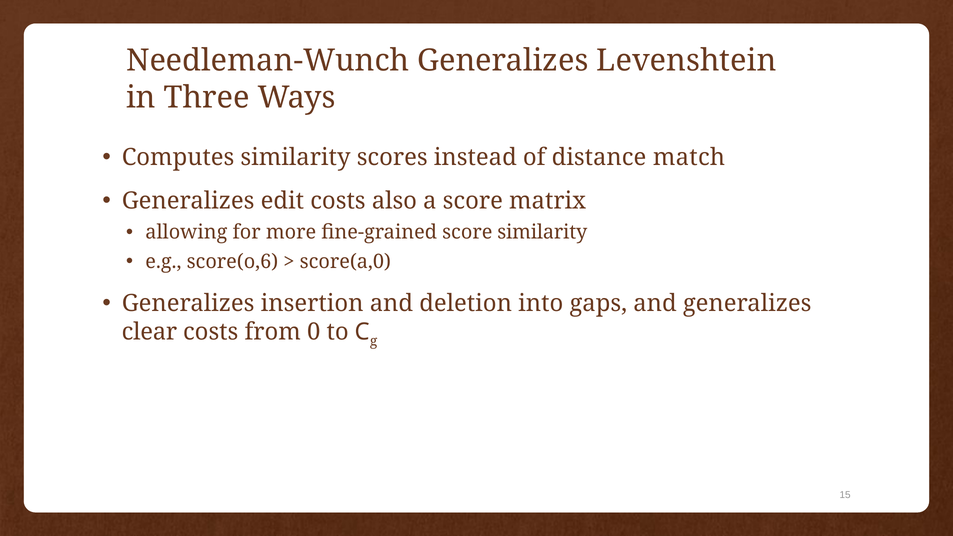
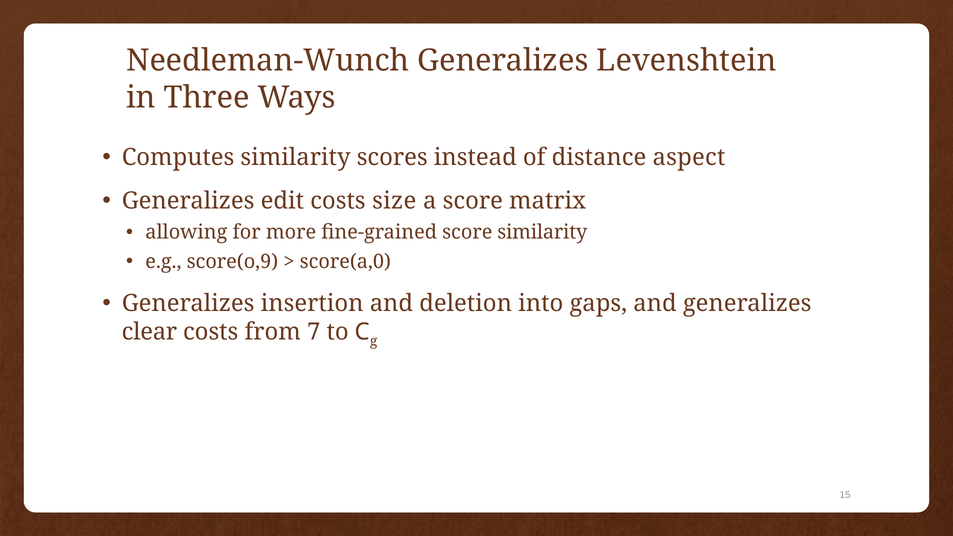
match: match -> aspect (689, 157)
also: also -> size (394, 201)
score(o,6: score(o,6 -> score(o,9 (232, 262)
0: 0 -> 7 (314, 332)
